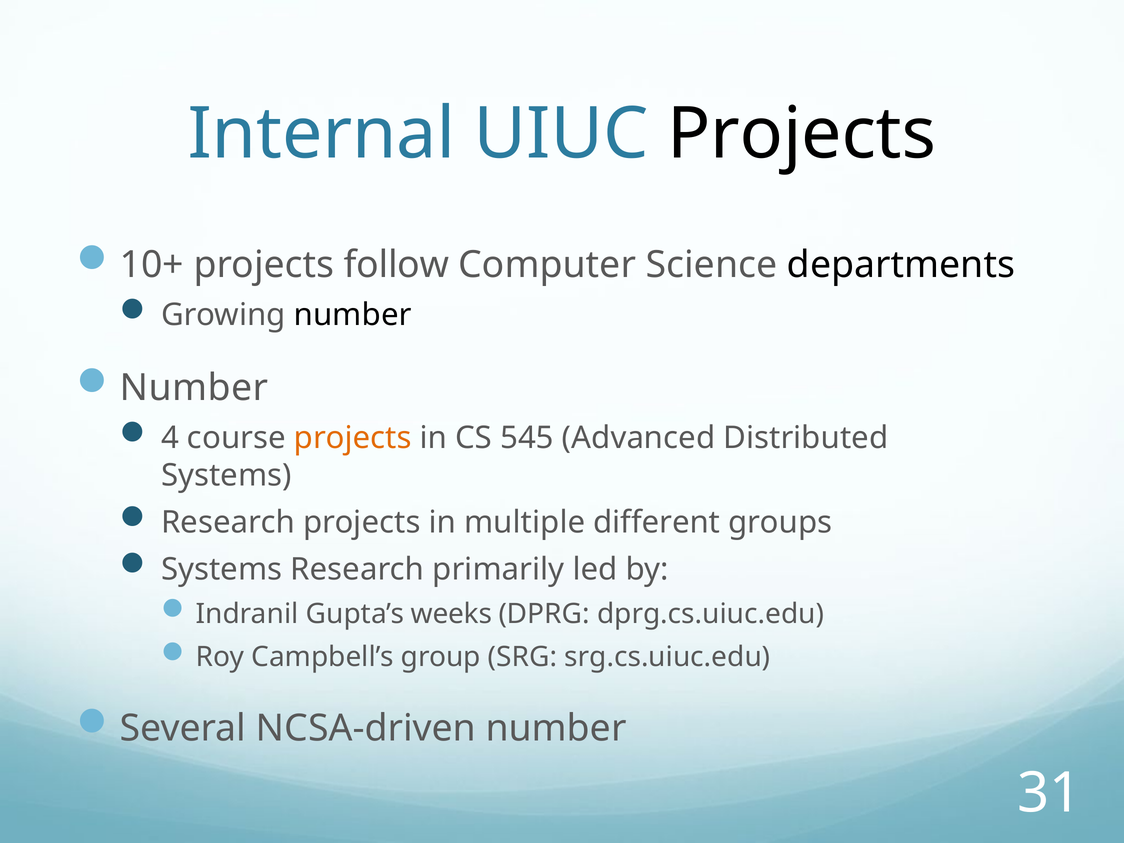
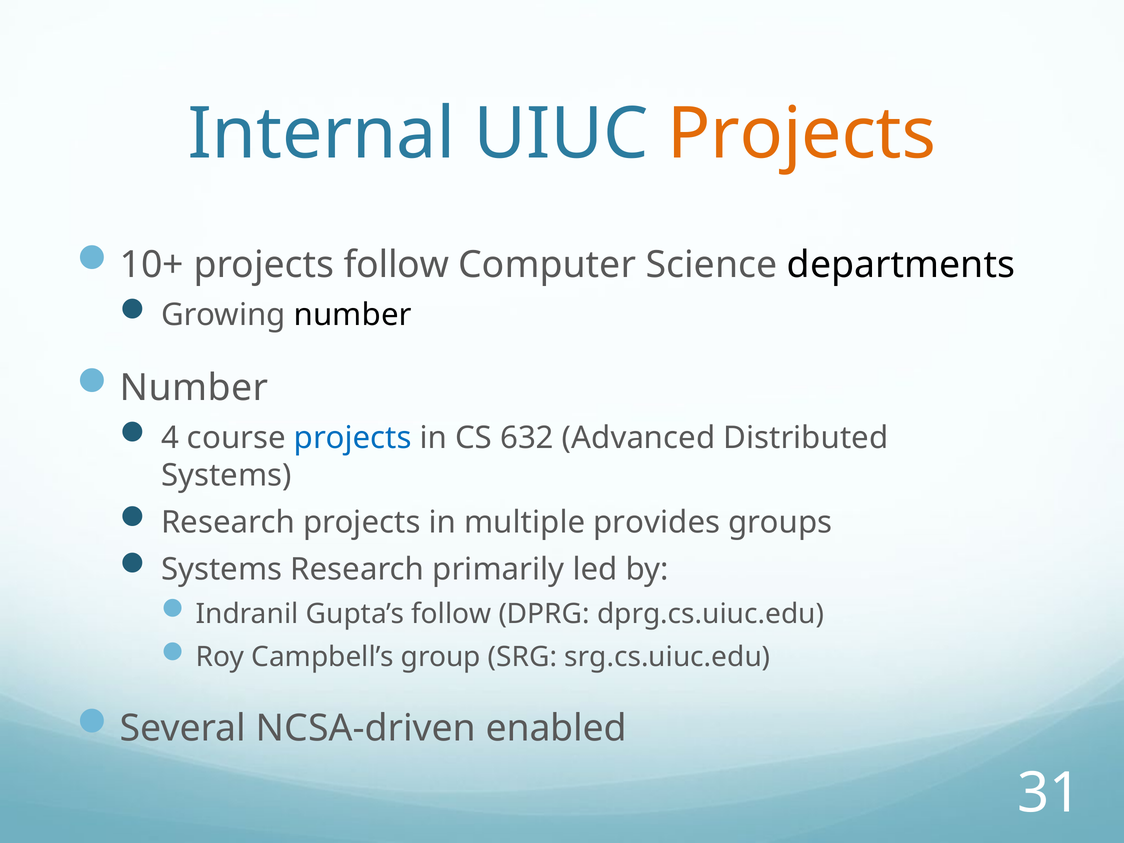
Projects colour: black -> orange (802, 134)
projects colour: orange -> blue (353, 438)
545: 545 -> 632 (527, 438)
different: different -> provides (657, 522)
Gupta’s weeks: weeks -> follow (451, 614)
NCSA-driven number: number -> enabled (556, 728)
